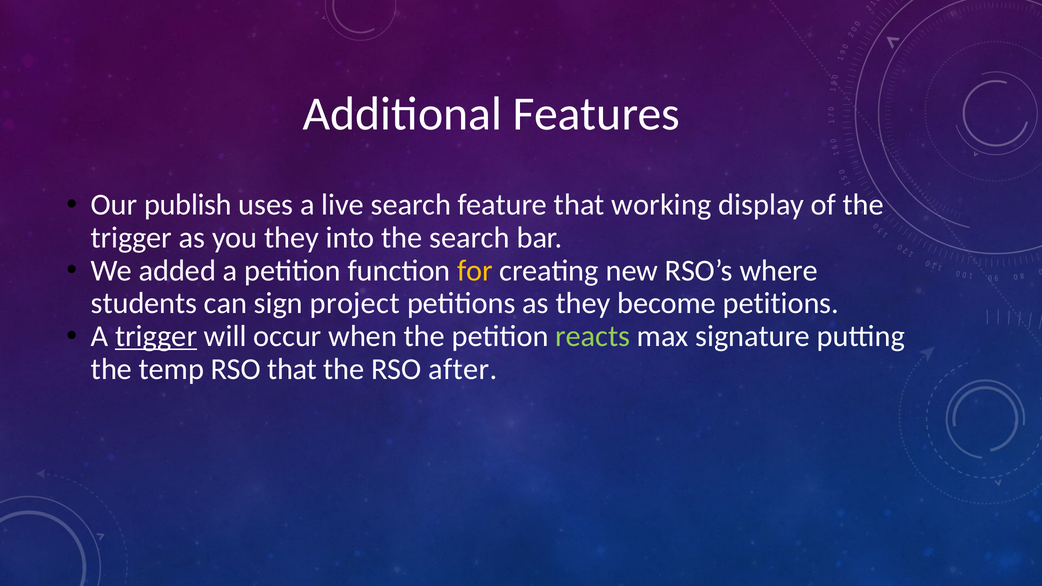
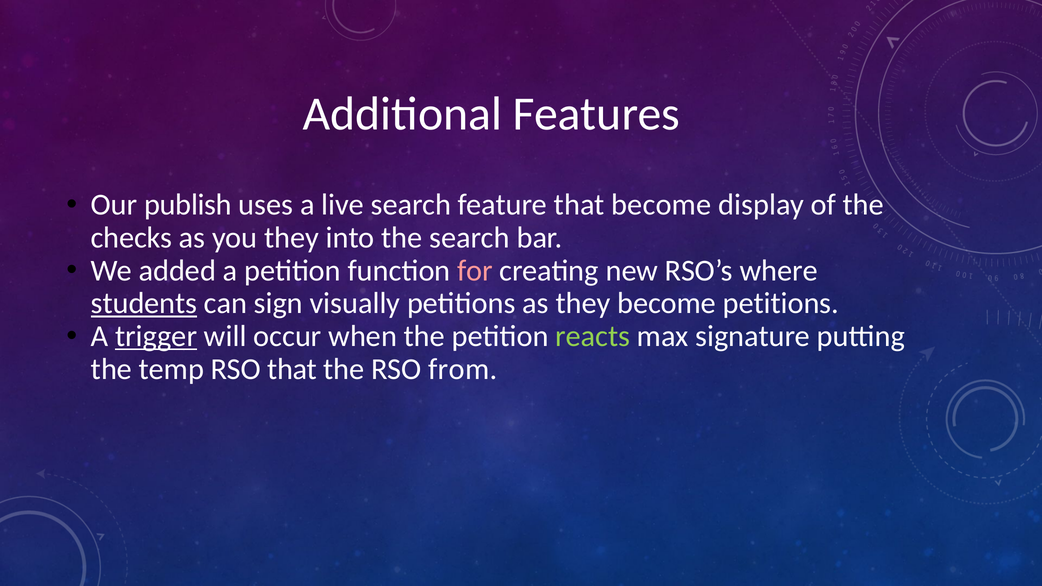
that working: working -> become (661, 205)
trigger: trigger -> checks (131, 238)
for colour: yellow -> pink (475, 271)
students underline: none -> present (144, 303)
project: project -> visually (355, 303)
after: after -> from (463, 369)
